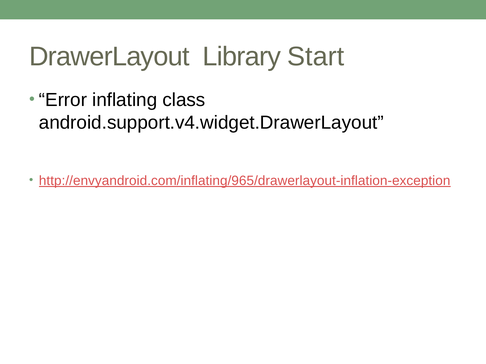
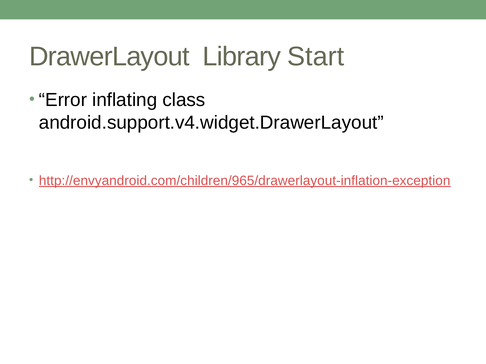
http://envyandroid.com/inflating/965/drawerlayout-inflation-exception: http://envyandroid.com/inflating/965/drawerlayout-inflation-exception -> http://envyandroid.com/children/965/drawerlayout-inflation-exception (245, 181)
